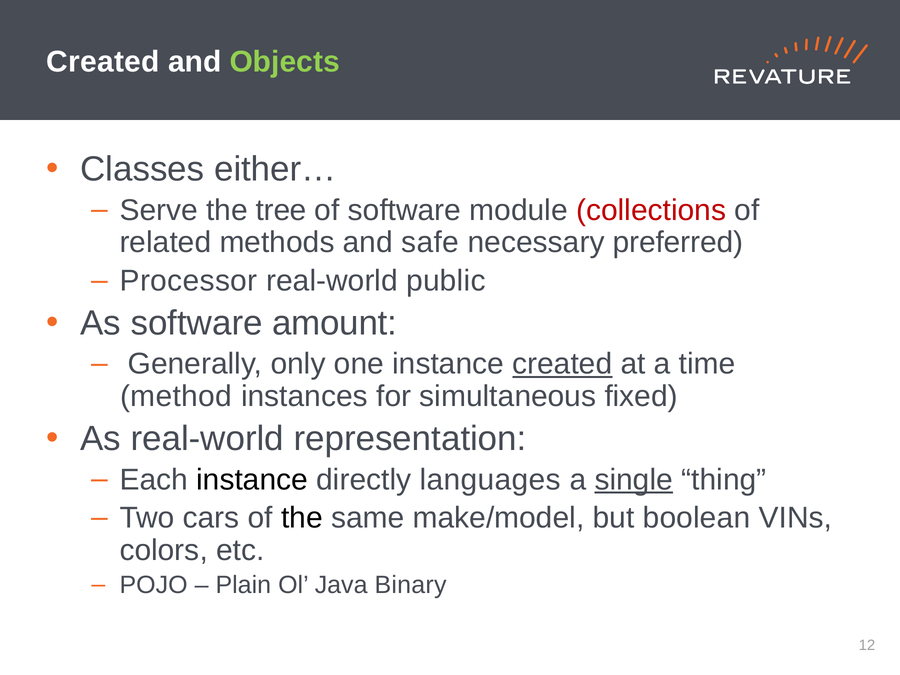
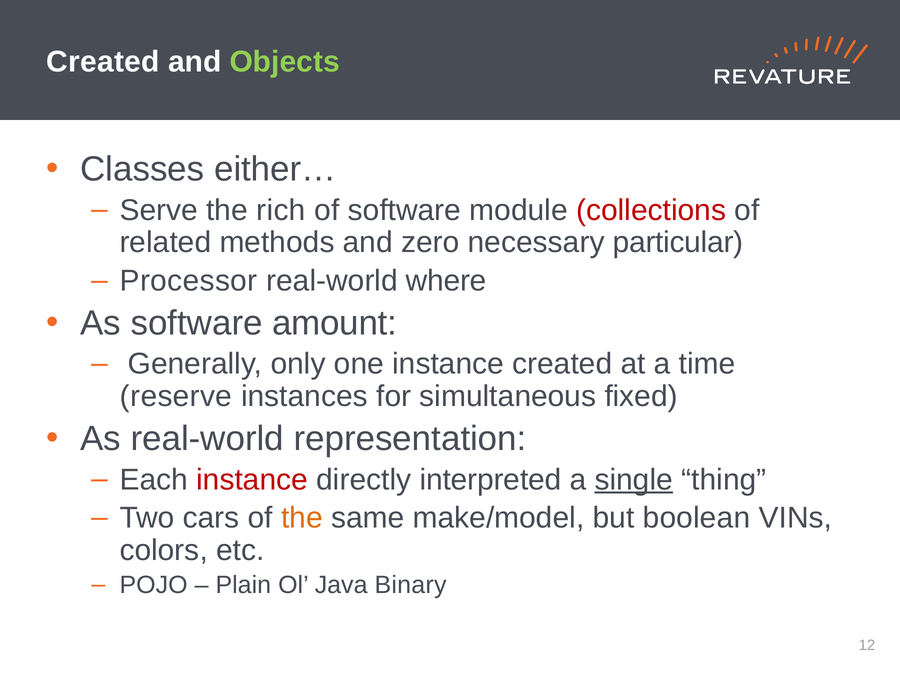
tree: tree -> rich (281, 210)
safe: safe -> zero (430, 243)
preferred: preferred -> particular (678, 243)
public: public -> where (446, 281)
created underline: present -> none (562, 364)
method: method -> reserve (176, 396)
instance colour: black -> red (252, 480)
languages: languages -> interpreted (490, 480)
the colour: black -> orange (302, 518)
